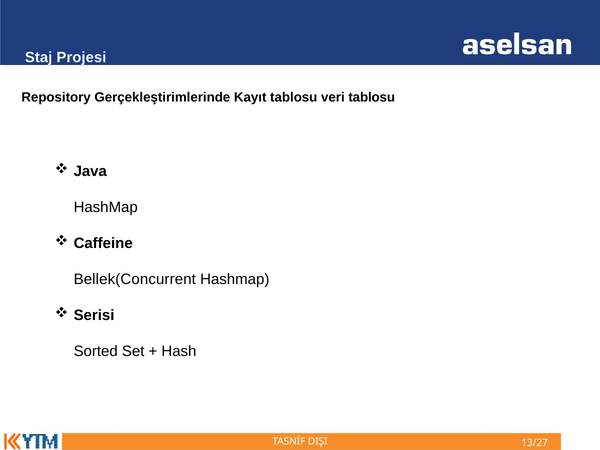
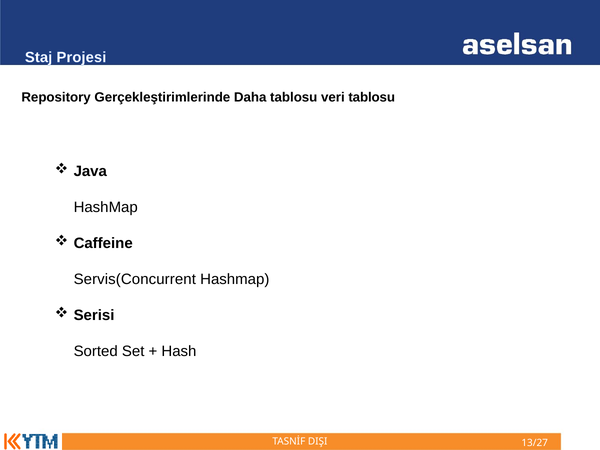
Kayıt: Kayıt -> Daha (250, 97)
Bellek(Concurrent: Bellek(Concurrent -> Servis(Concurrent (135, 279)
